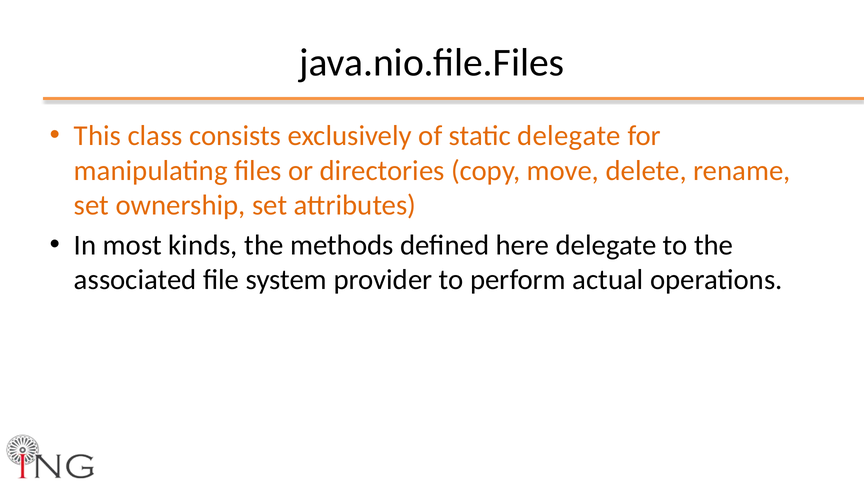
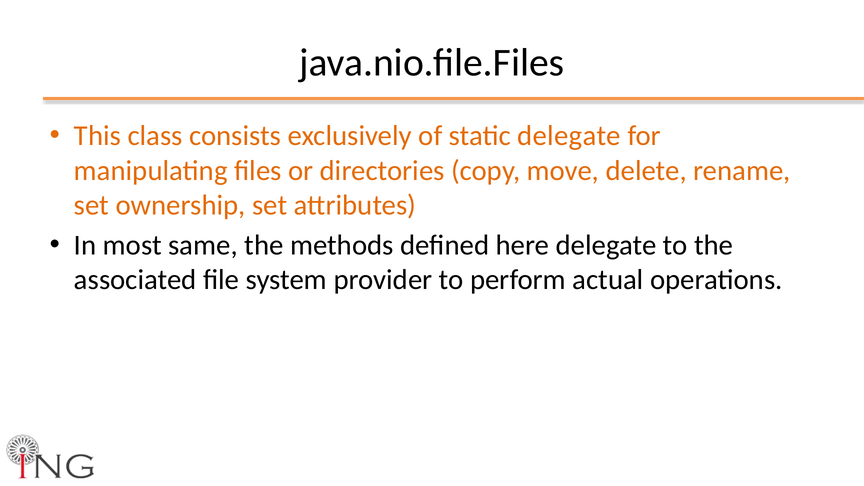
kinds: kinds -> same (203, 245)
